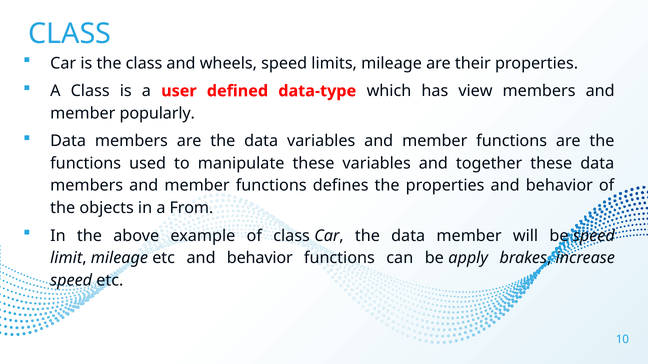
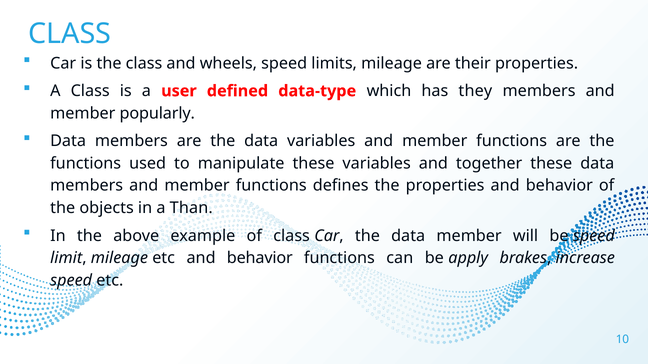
view: view -> they (475, 91)
From: From -> Than (191, 208)
